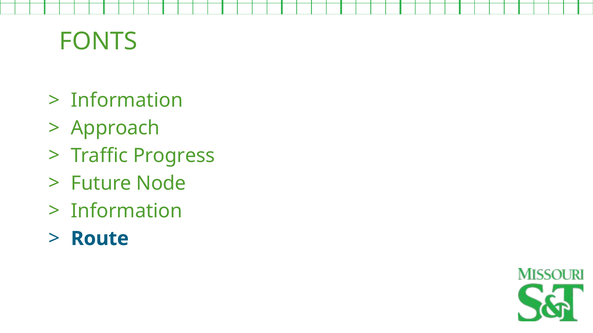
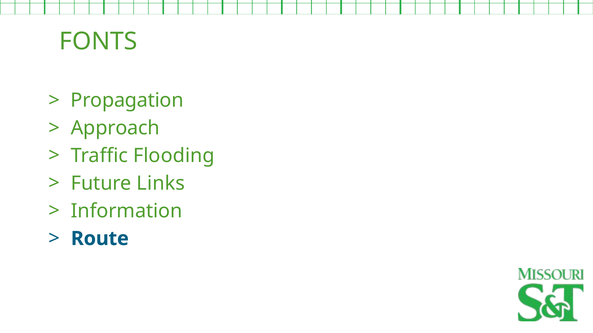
Information: Information -> Propagation (127, 101)
Progress: Progress -> Flooding (174, 156)
Node: Node -> Links (161, 184)
